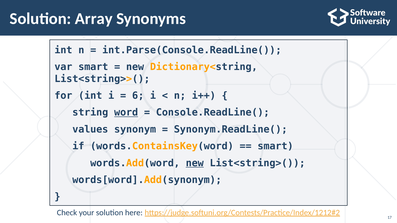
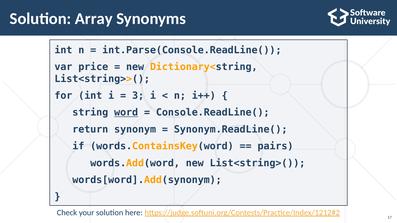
var smart: smart -> price (93, 67)
6: 6 -> 3 (138, 96)
values: values -> return (90, 129)
smart: smart -> pairs (275, 146)
new underline: present -> none (195, 163)
